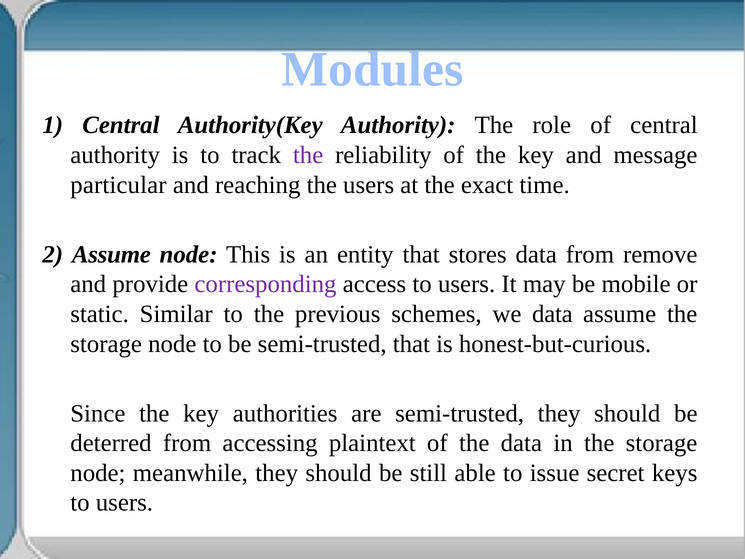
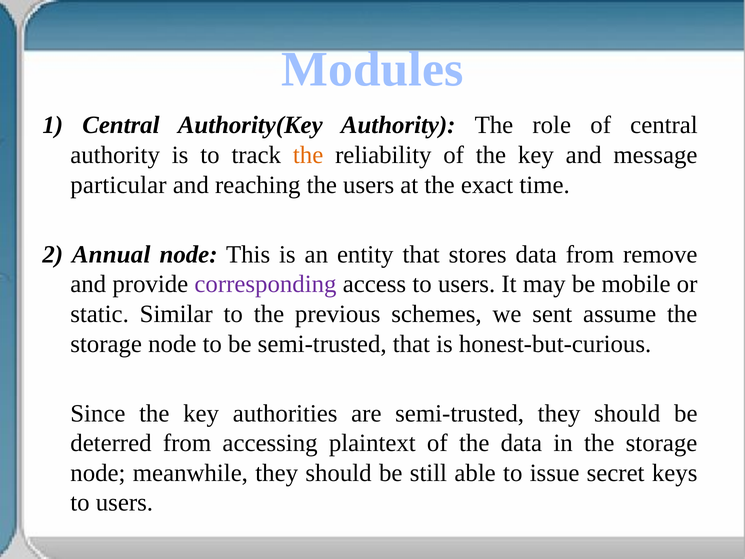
the colour: purple -> orange (308, 155)
2 Assume: Assume -> Annual (111, 254)
we data: data -> sent (552, 314)
